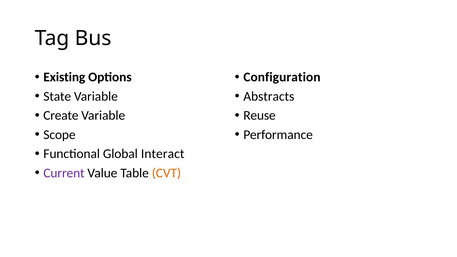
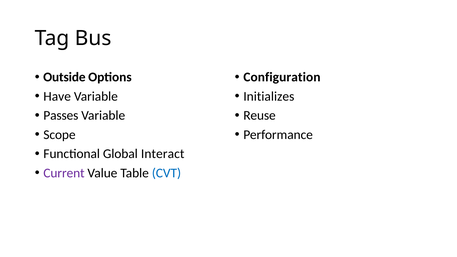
Existing: Existing -> Outside (64, 77)
State: State -> Have (57, 96)
Abstracts: Abstracts -> Initializes (269, 96)
Create: Create -> Passes (61, 116)
CVT colour: orange -> blue (166, 173)
